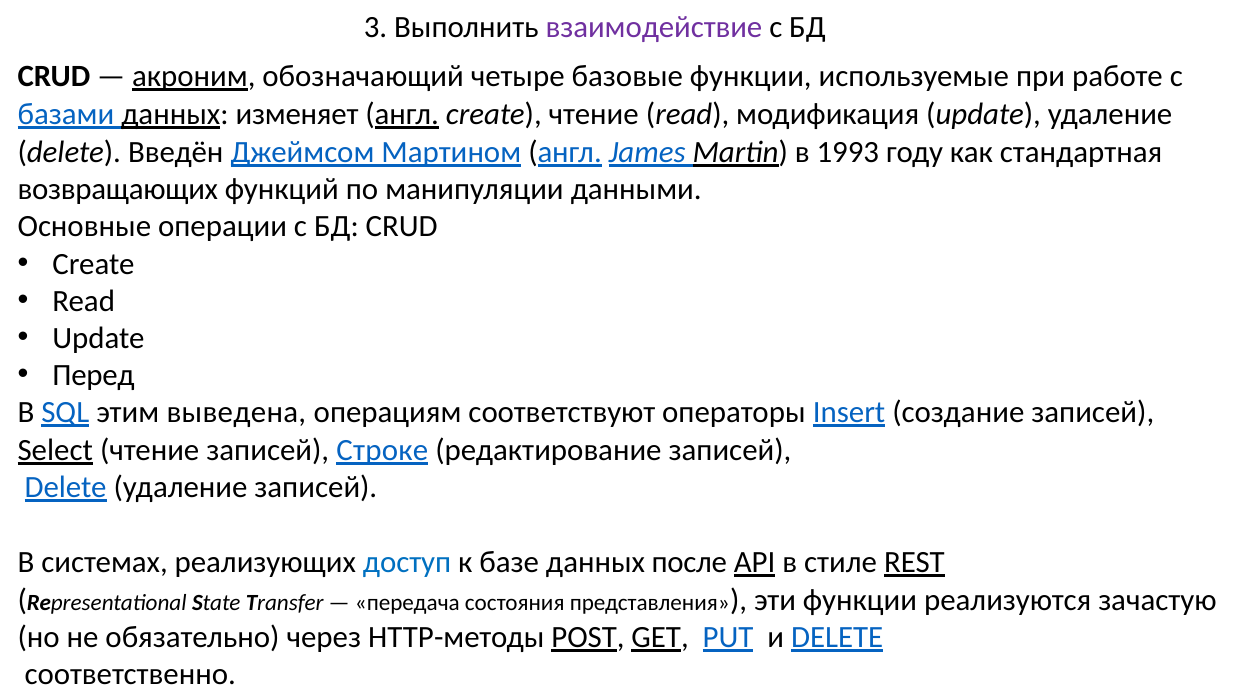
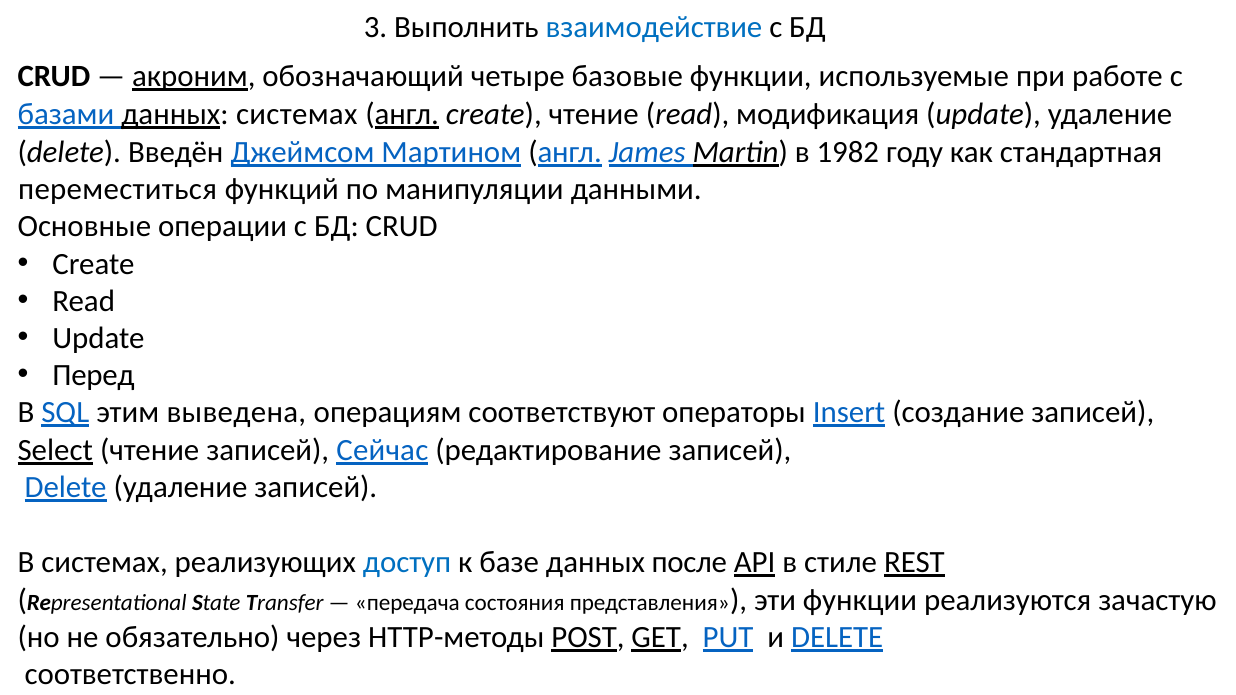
взаимодействие colour: purple -> blue (654, 27)
данных изменяет: изменяет -> системах (297, 114)
1993: 1993 -> 1982 (848, 152)
возвращающих: возвращающих -> переместиться (118, 190)
Строке: Строке -> Сейчас (382, 450)
